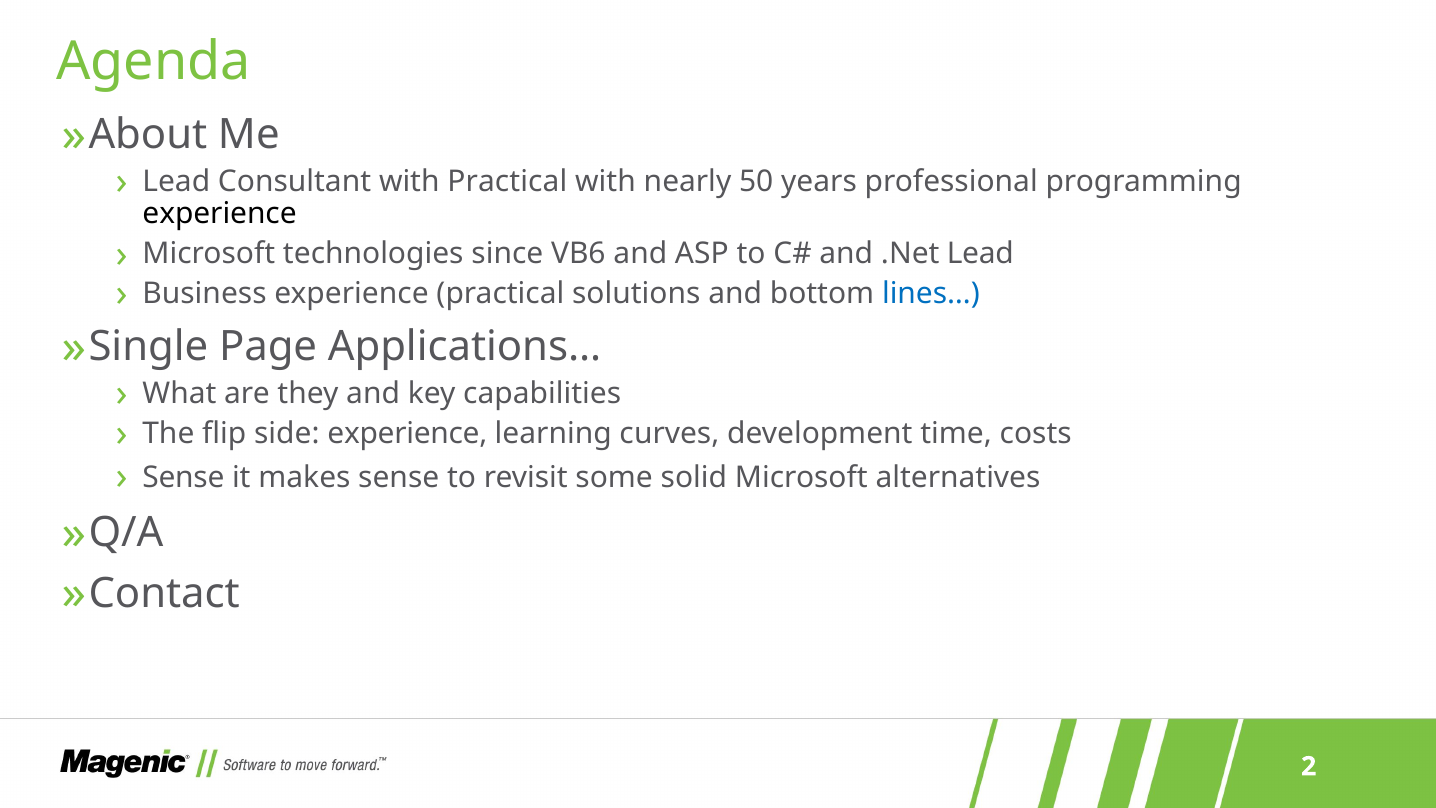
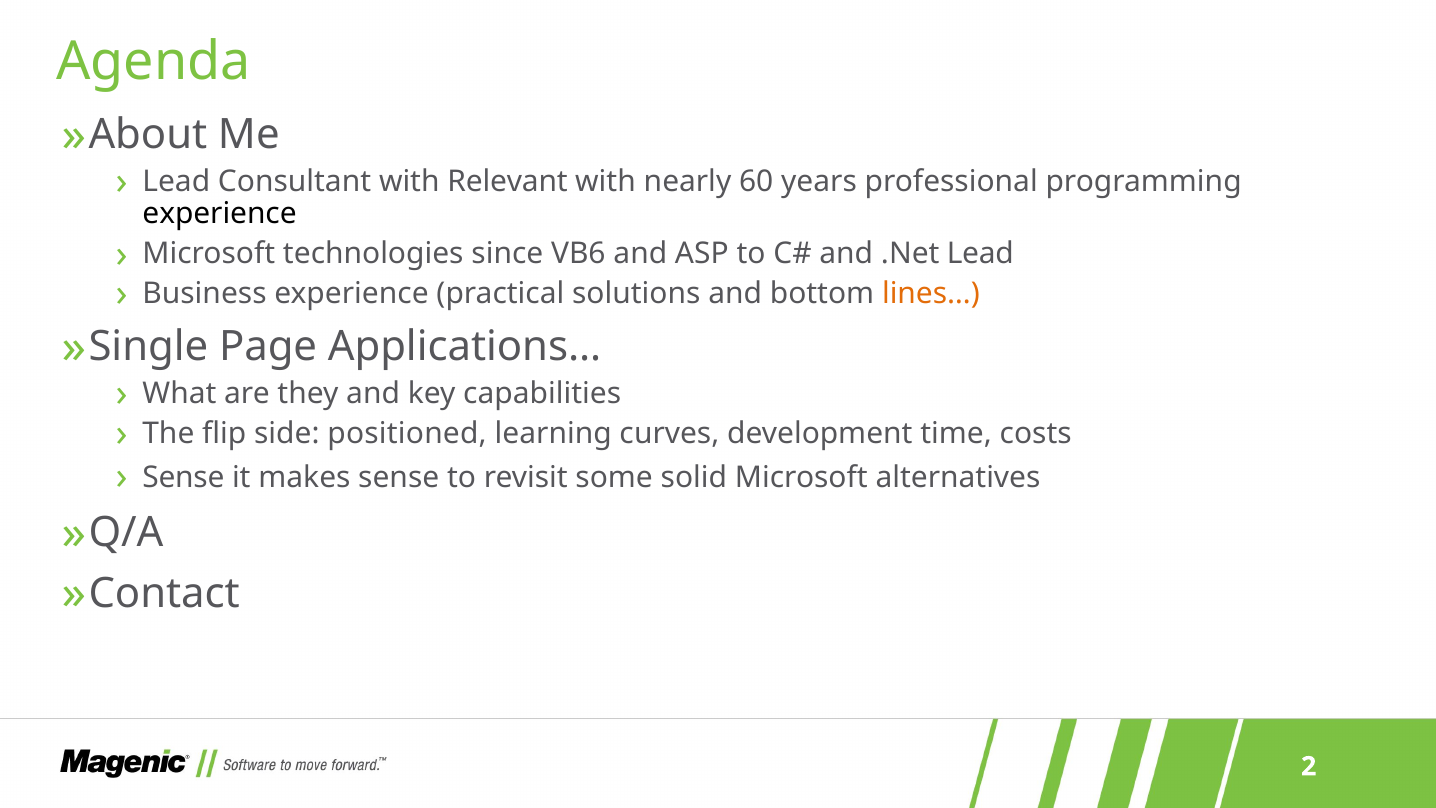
with Practical: Practical -> Relevant (508, 181)
50: 50 -> 60 (756, 181)
lines… colour: blue -> orange (931, 293)
side experience: experience -> positioned (407, 433)
